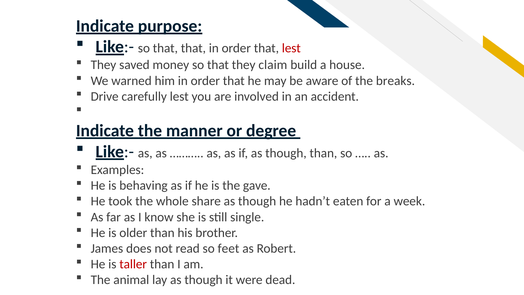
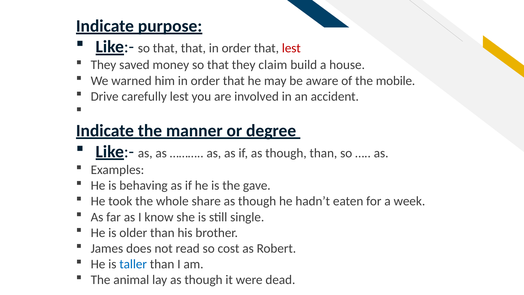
breaks: breaks -> mobile (396, 81)
feet: feet -> cost (229, 248)
taller colour: red -> blue (133, 264)
